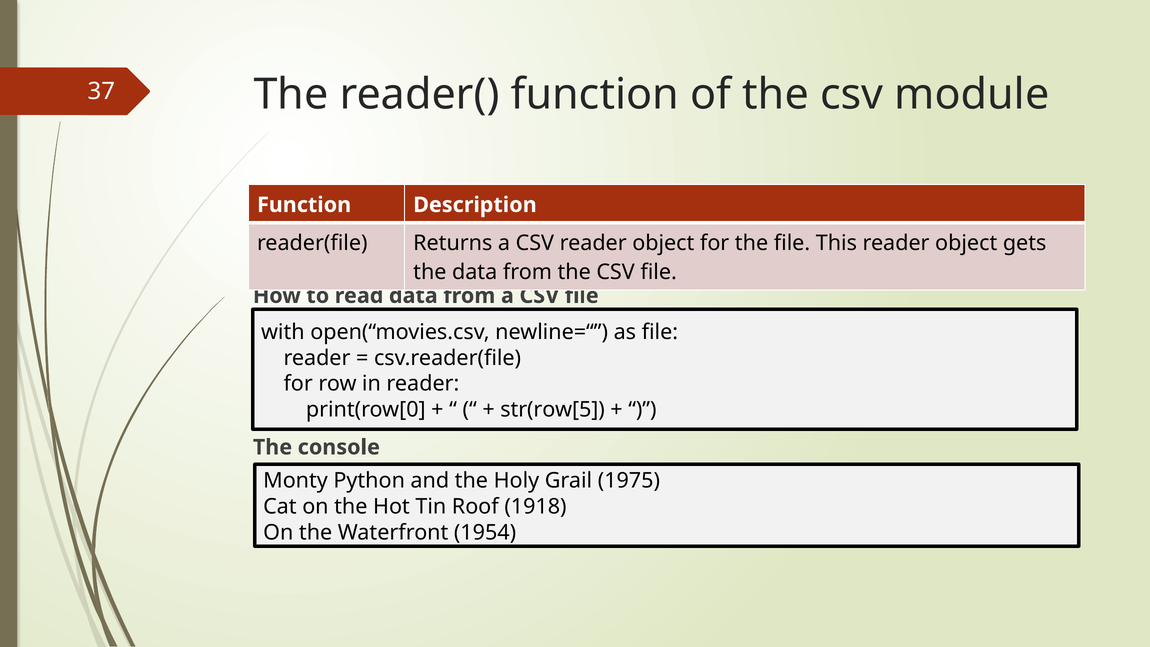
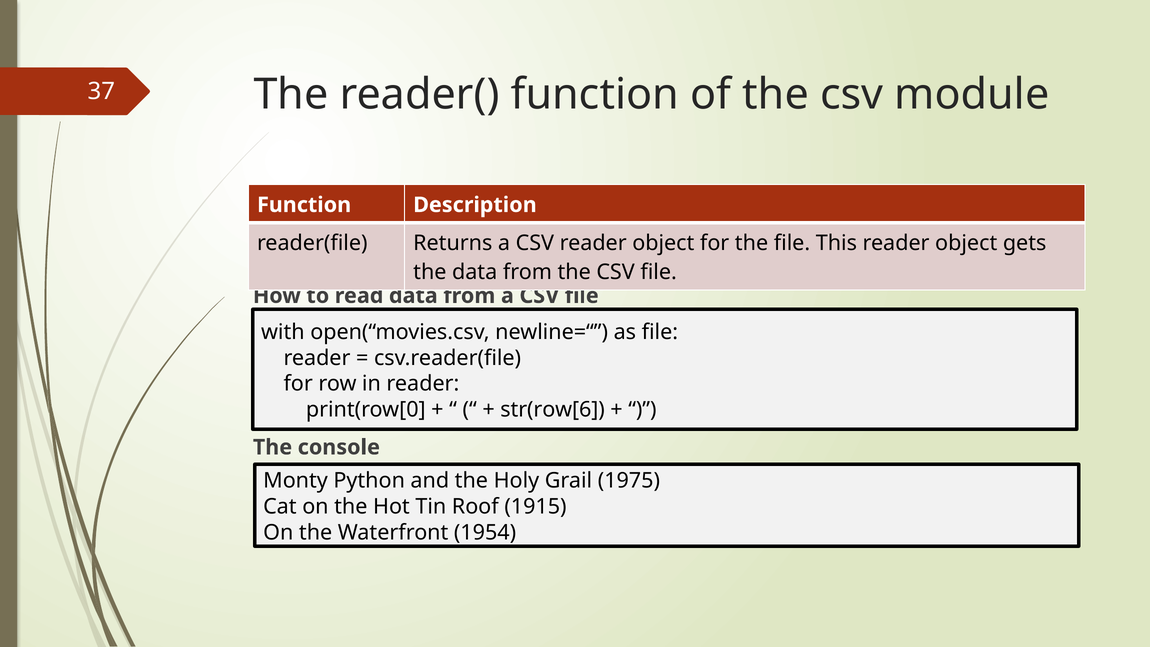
str(row[5: str(row[5 -> str(row[6 (553, 410)
1918: 1918 -> 1915 (535, 507)
